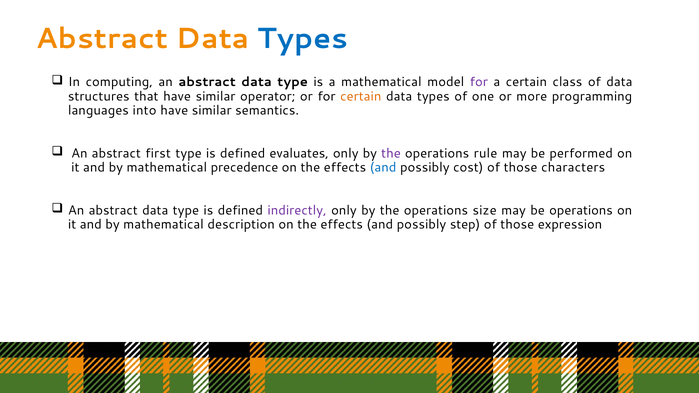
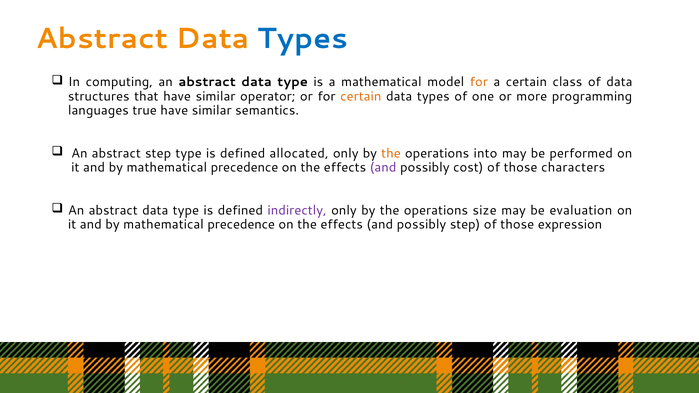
for colour: purple -> orange (479, 82)
into: into -> true (145, 110)
abstract first: first -> step (158, 153)
evaluates: evaluates -> allocated (299, 153)
the colour: purple -> orange (391, 153)
rule: rule -> into (486, 153)
and colour: blue -> purple (383, 167)
be operations: operations -> evaluation (581, 210)
description: description -> precedence (241, 225)
